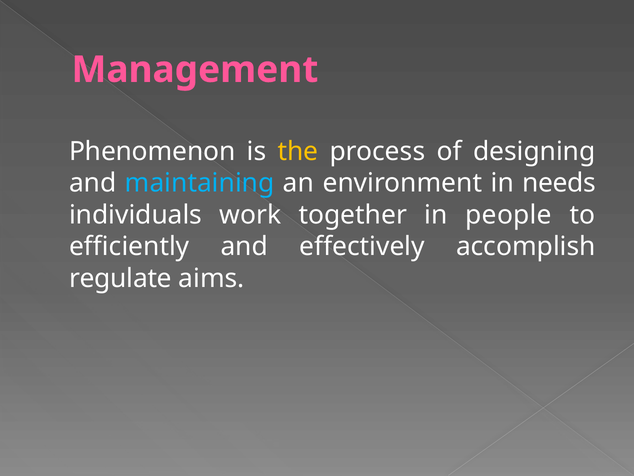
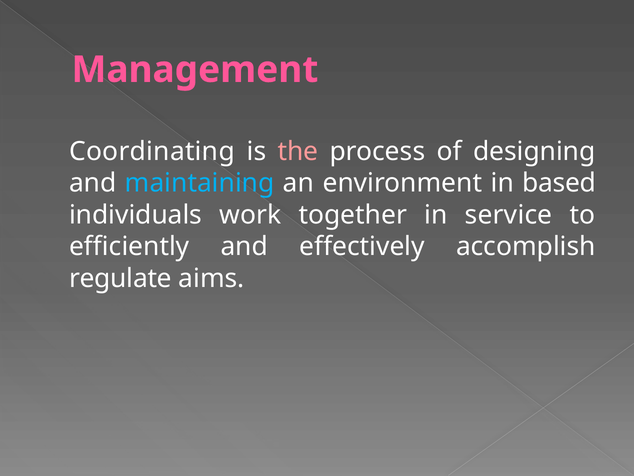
Phenomenon: Phenomenon -> Coordinating (152, 151)
the colour: yellow -> pink (298, 151)
needs: needs -> based (559, 183)
people: people -> service (509, 215)
